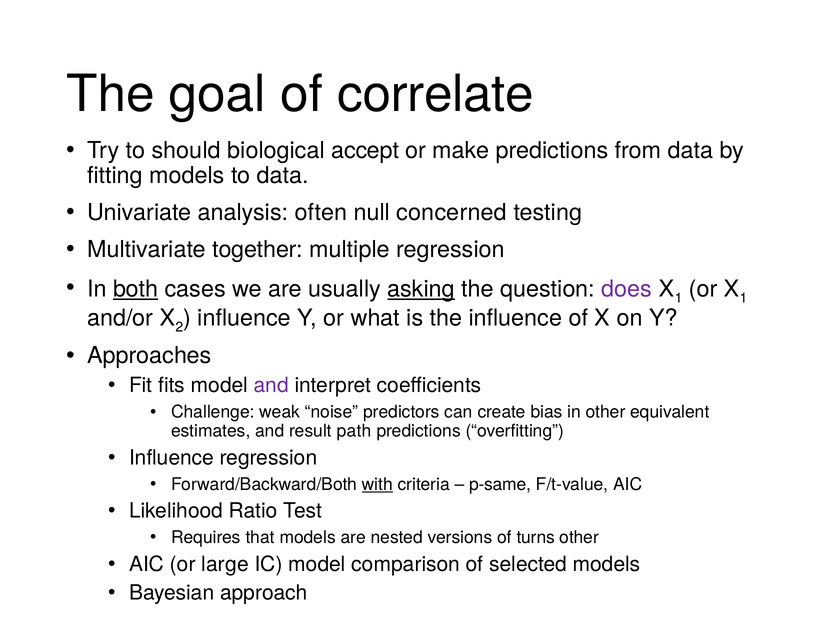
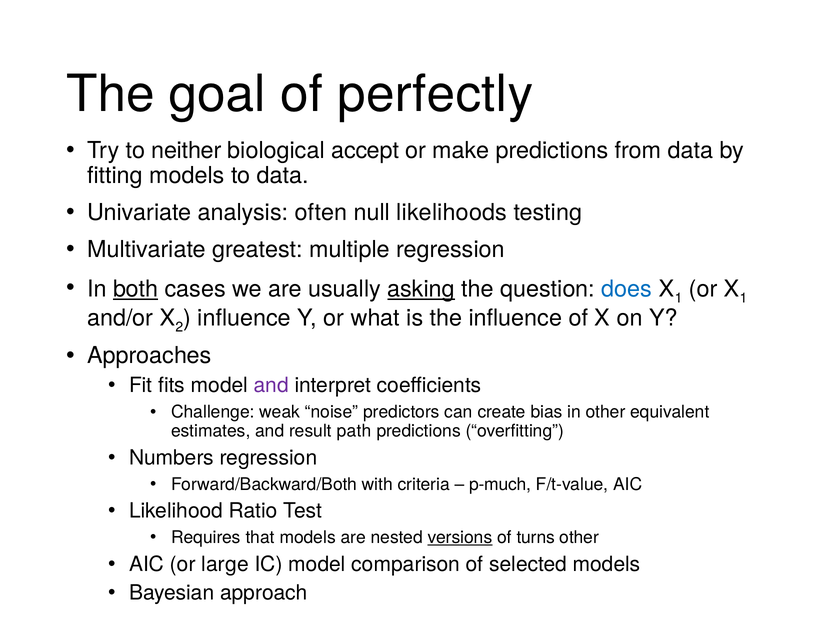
correlate: correlate -> perfectly (435, 94)
should: should -> neither (186, 150)
concerned: concerned -> likelihoods (452, 212)
together: together -> greatest (258, 249)
does colour: purple -> blue (627, 289)
Influence: Influence -> Numbers (172, 458)
with underline: present -> none (377, 484)
p-same: p-same -> p-much (500, 484)
versions underline: none -> present (460, 538)
